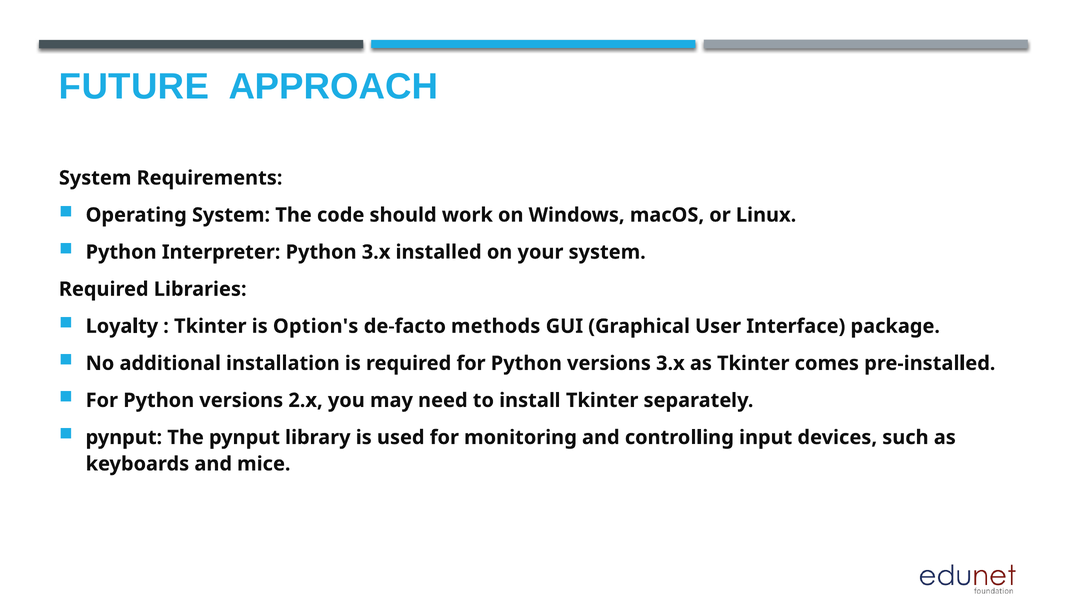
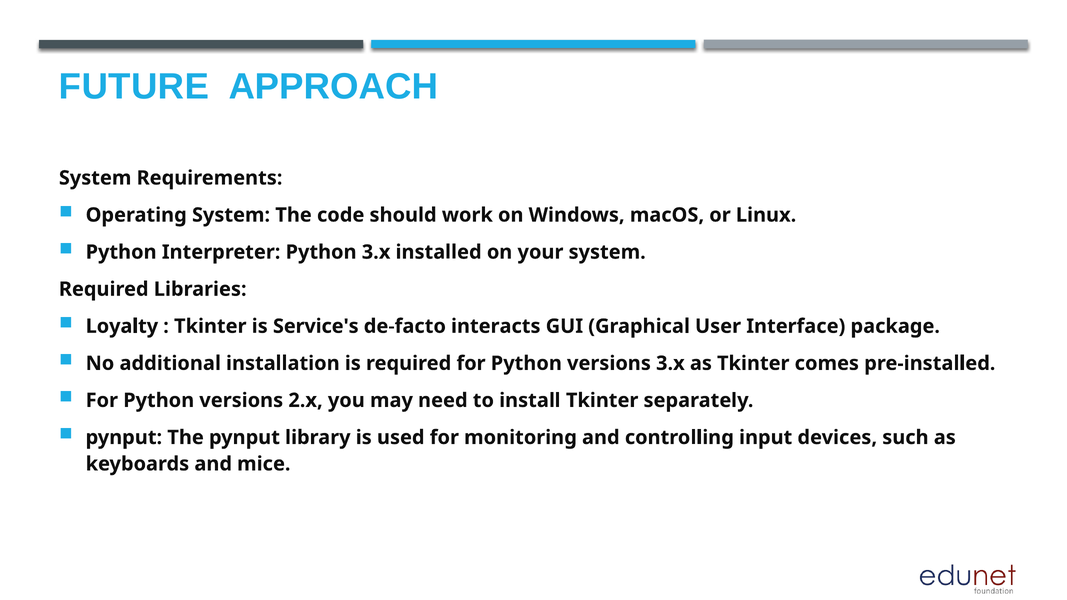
Option's: Option's -> Service's (316, 326)
methods: methods -> interacts (496, 326)
